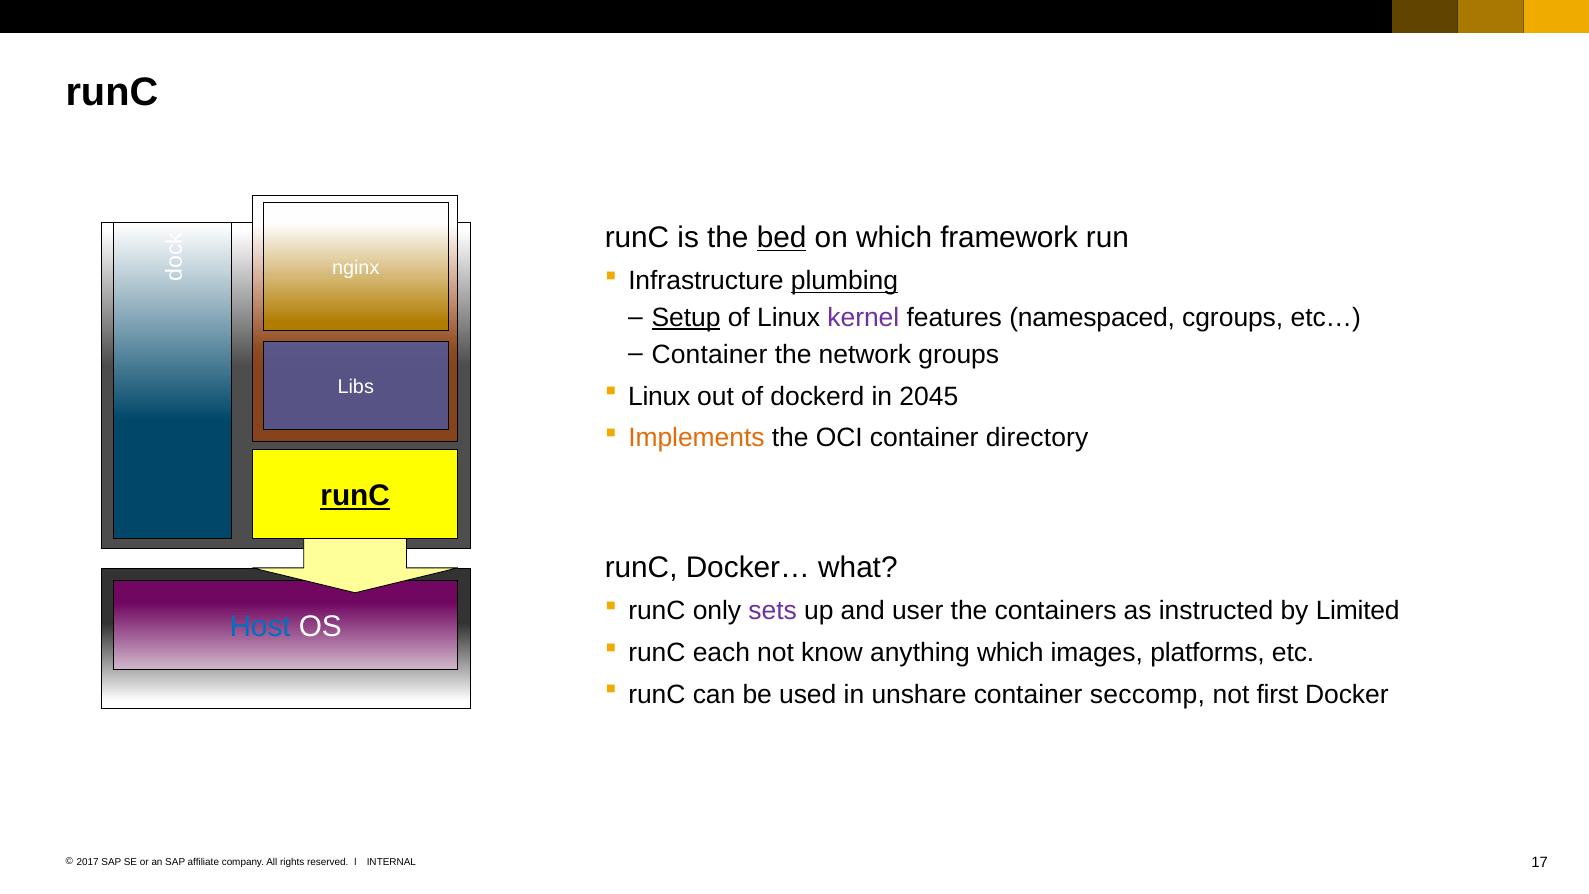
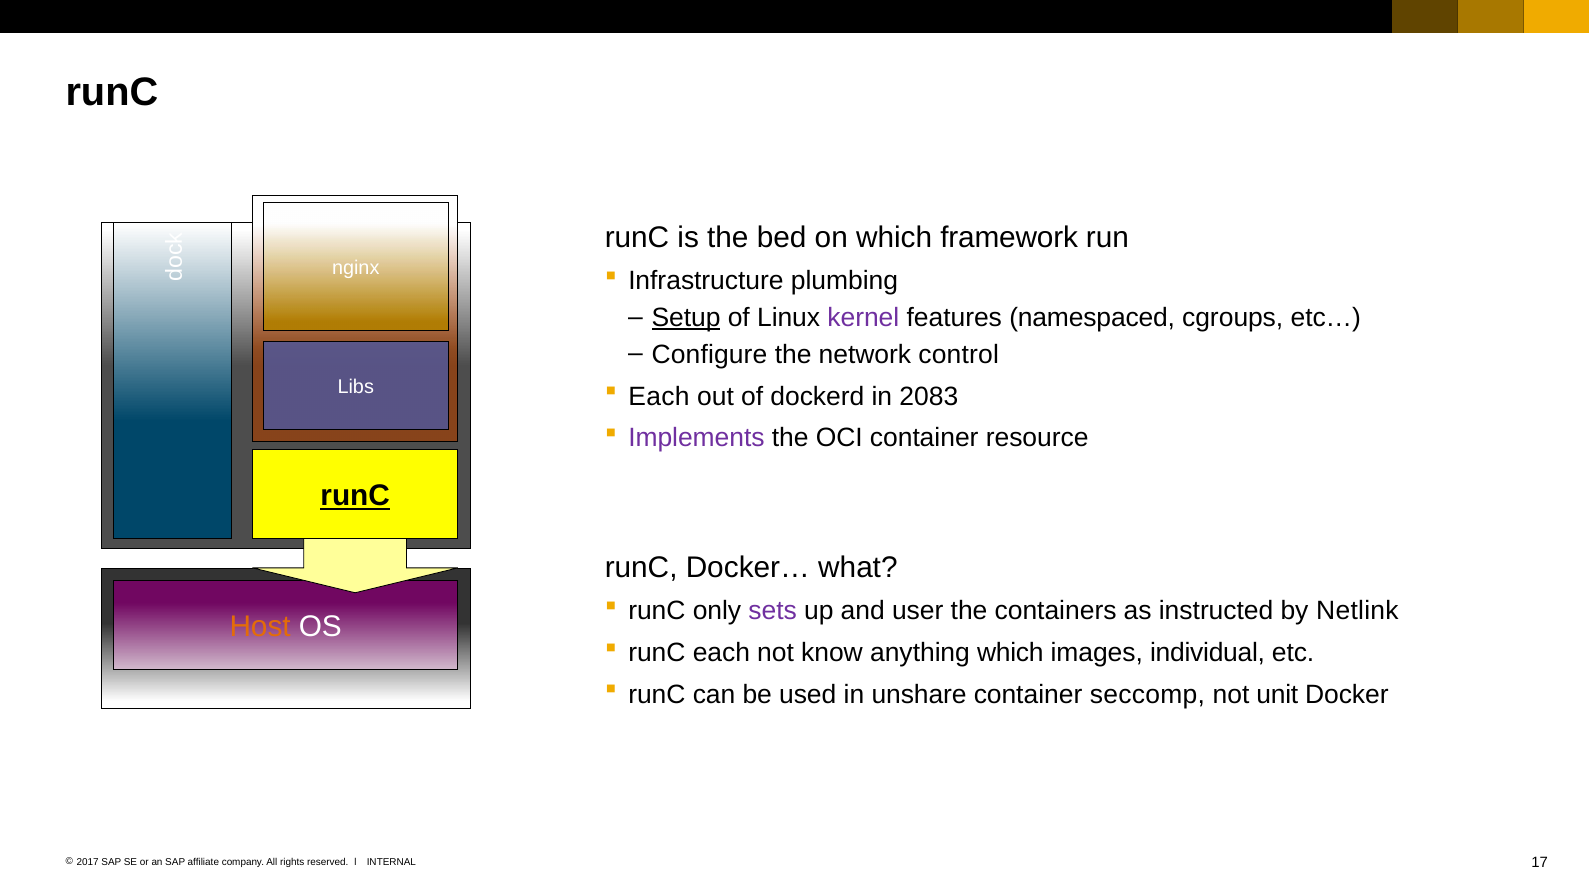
bed underline: present -> none (782, 238)
plumbing underline: present -> none (844, 281)
Container: Container -> Configure (709, 354)
groups: groups -> control (959, 354)
Linux: Linux -> Each (659, 396)
2045: 2045 -> 2083 (929, 396)
Implements colour: orange -> purple (696, 438)
directory: directory -> resource (1037, 438)
Limited: Limited -> Netlink (1357, 611)
Host colour: blue -> orange (260, 627)
platforms: platforms -> individual (1208, 652)
first: first -> unit (1277, 694)
